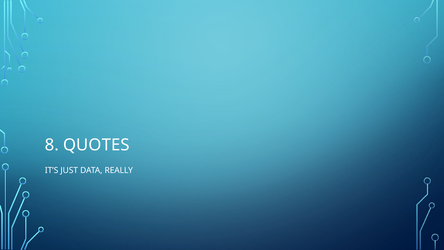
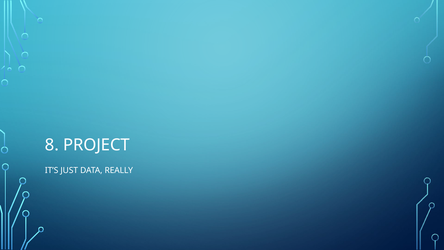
QUOTES: QUOTES -> PROJECT (96, 145)
